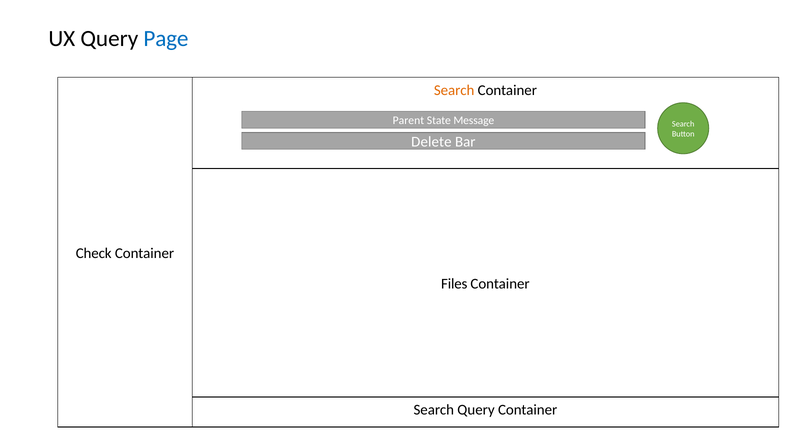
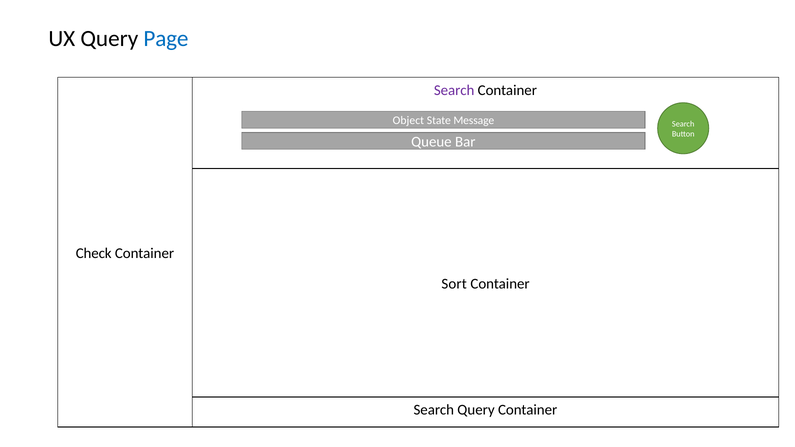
Search colour: orange -> purple (454, 90)
Parent: Parent -> Object (408, 121)
Delete: Delete -> Queue (431, 142)
Files: Files -> Sort (454, 284)
